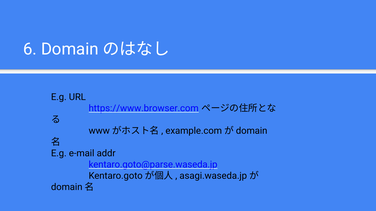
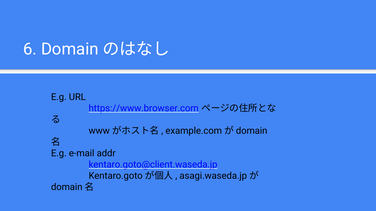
kentaro.goto@parse.waseda.jp: kentaro.goto@parse.waseda.jp -> kentaro.goto@client.waseda.jp (153, 165)
